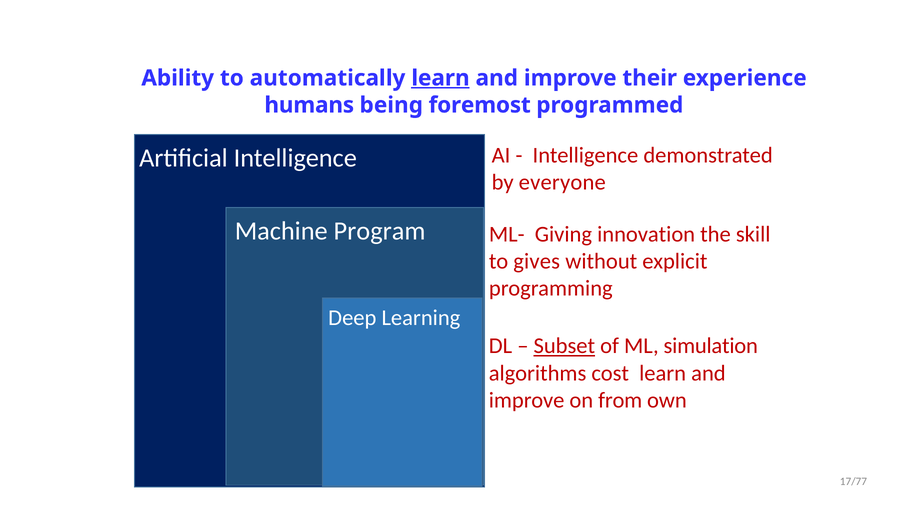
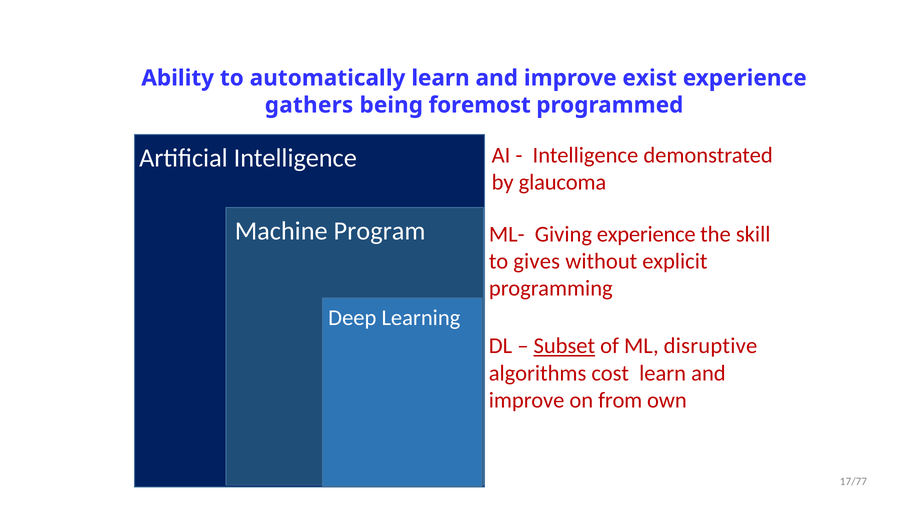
learn underline: present -> none (440, 78)
their: their -> exist (650, 78)
humans: humans -> gathers (309, 105)
everyone: everyone -> glaucoma (562, 182)
Giving innovation: innovation -> experience (646, 234)
simulation: simulation -> disruptive (711, 346)
